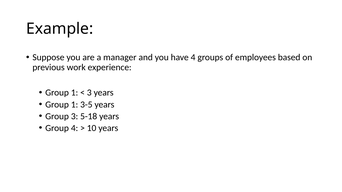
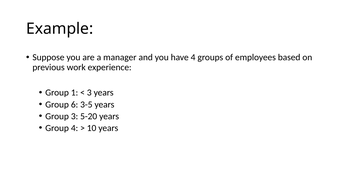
1: 1 -> 6 (75, 105)
5-18: 5-18 -> 5-20 (89, 116)
